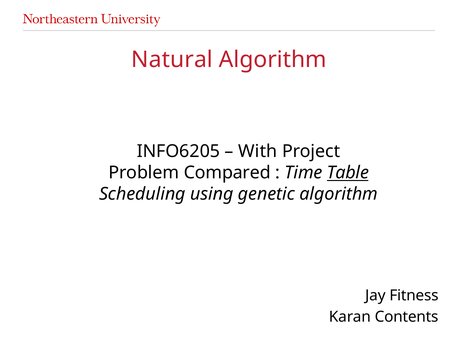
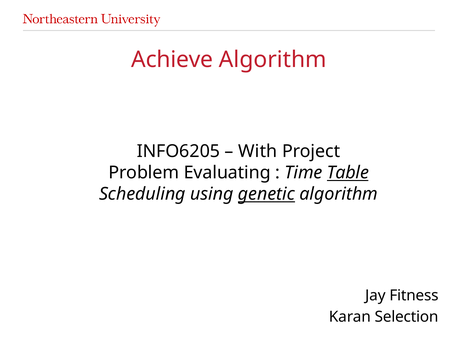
Natural: Natural -> Achieve (172, 60)
Compared: Compared -> Evaluating (227, 173)
genetic underline: none -> present (266, 194)
Contents: Contents -> Selection (407, 317)
